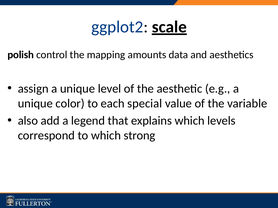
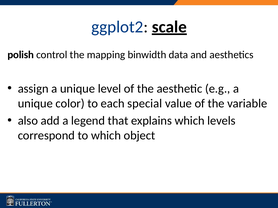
amounts: amounts -> binwidth (147, 55)
strong: strong -> object (140, 136)
